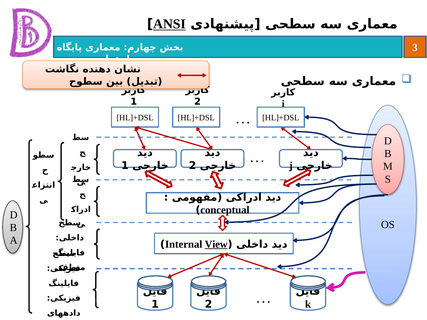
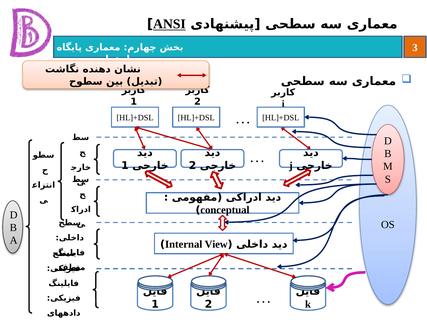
View underline: present -> none (216, 244)
